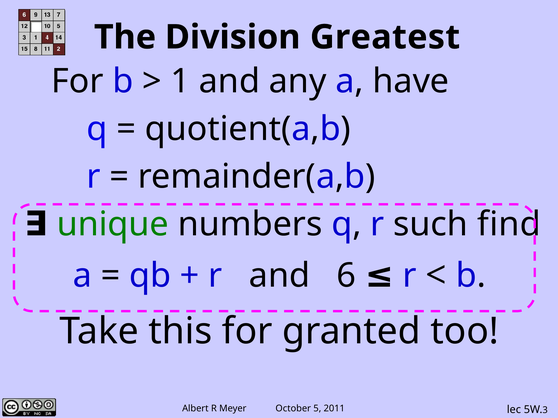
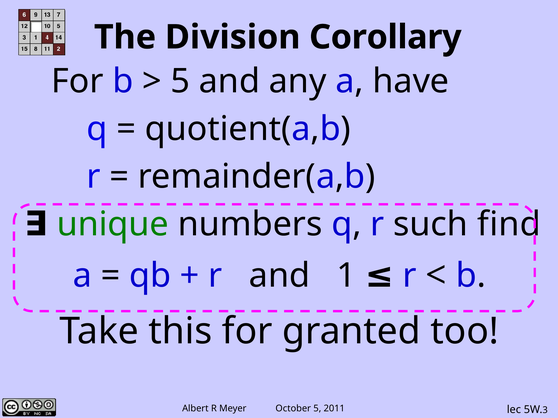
Greatest: Greatest -> Corollary (385, 37)
1: 1 -> 5 (180, 81)
6: 6 -> 1 (346, 276)
